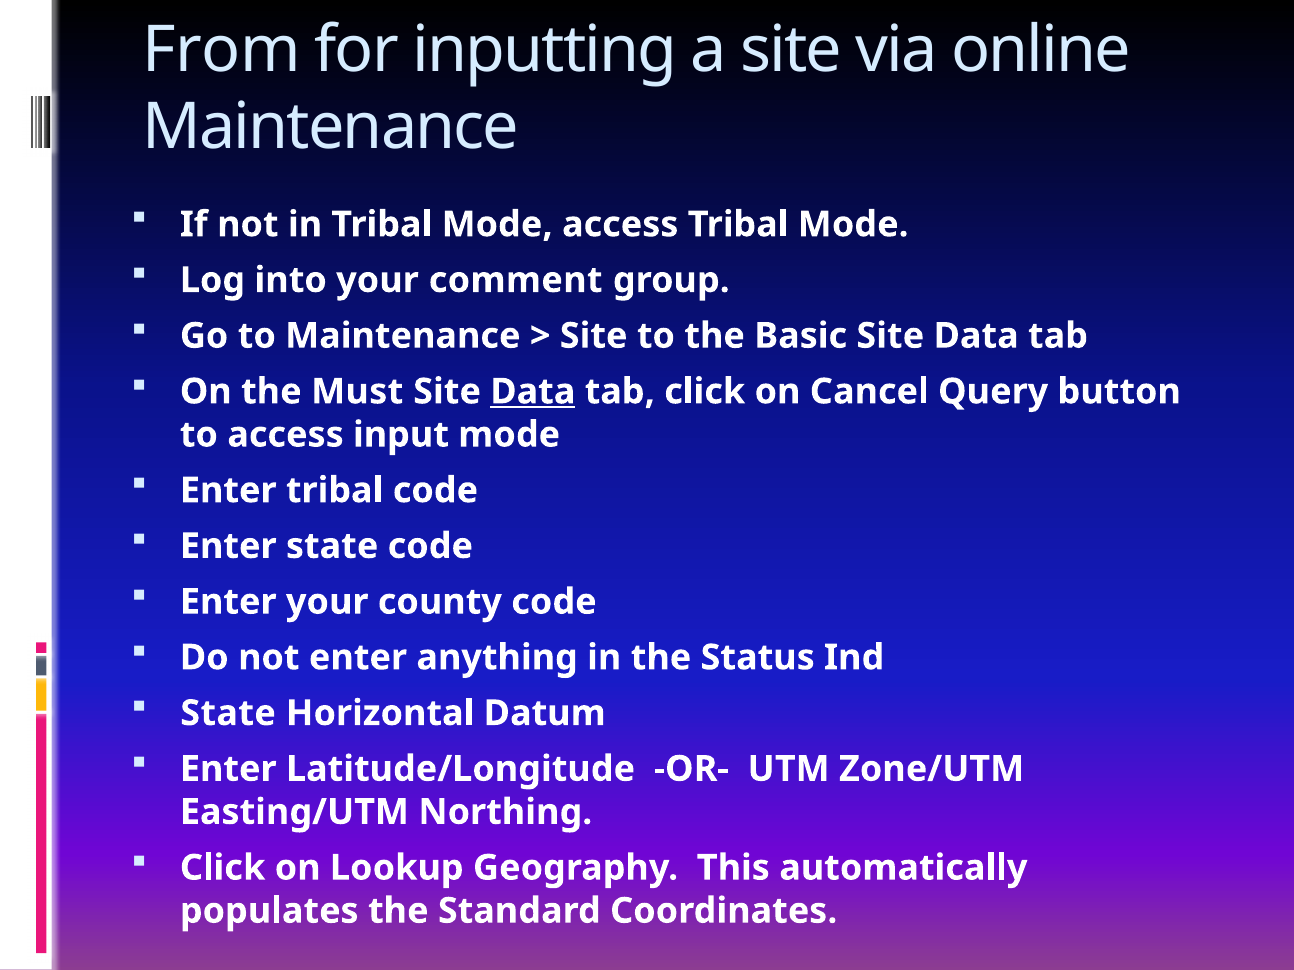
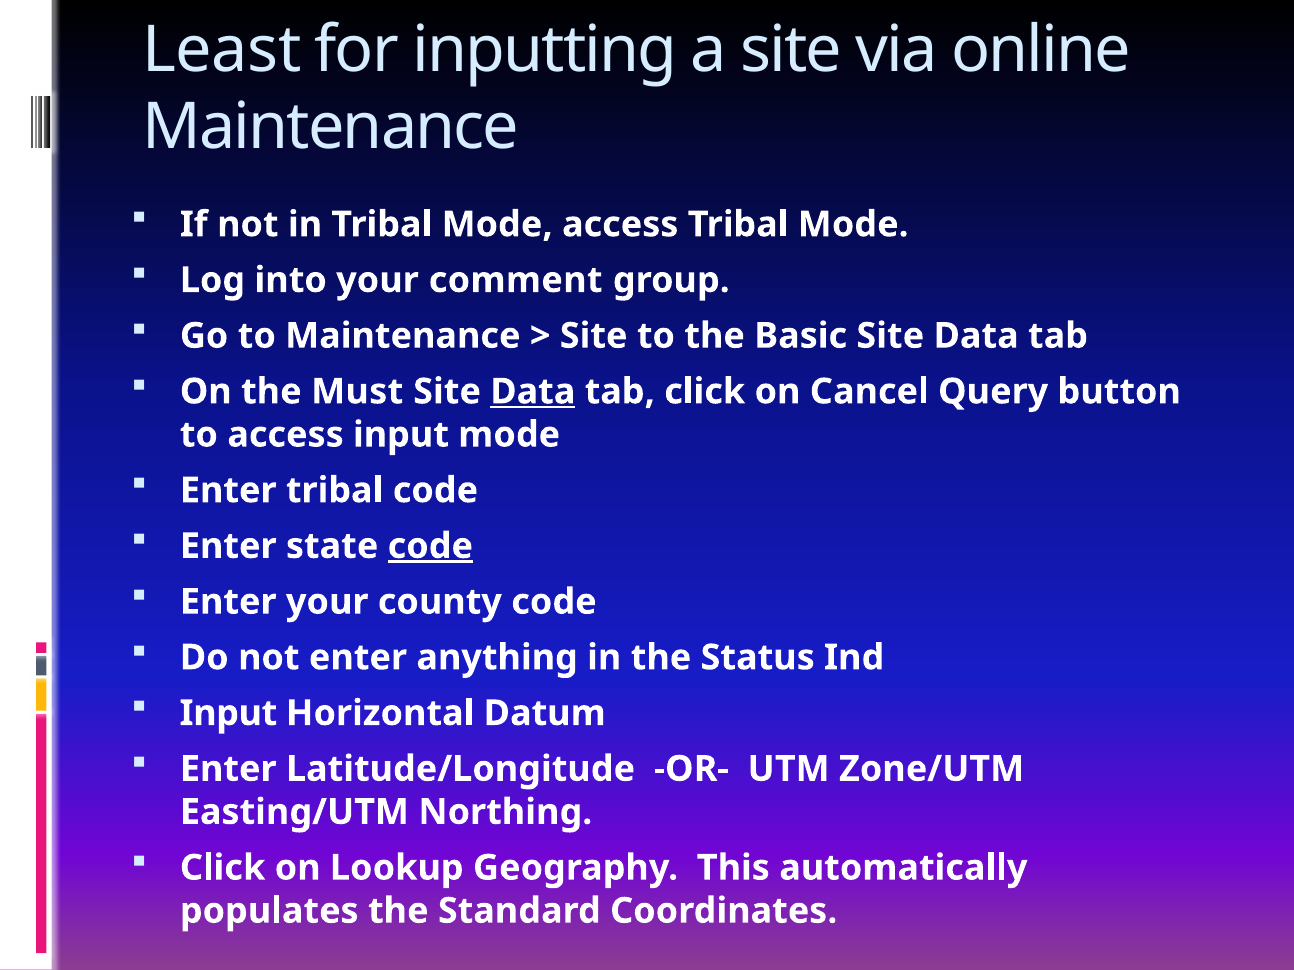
From: From -> Least (222, 50)
code underline: none -> present (430, 546)
State: State -> Input (228, 714)
